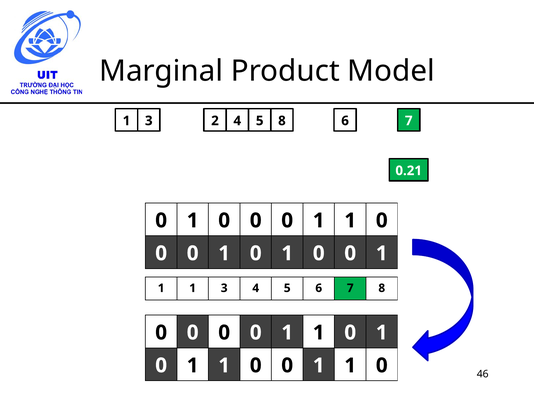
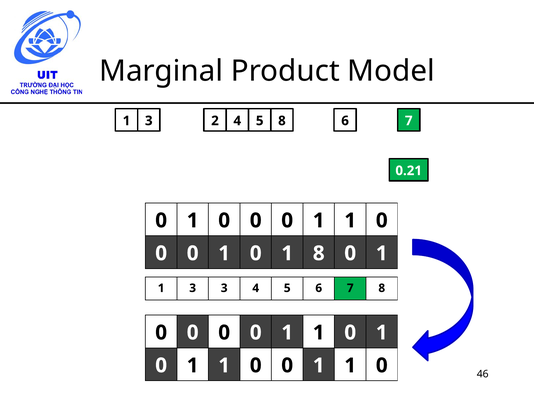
0: 0 -> 8 (319, 254)
1: 1 -> 3 (193, 288)
